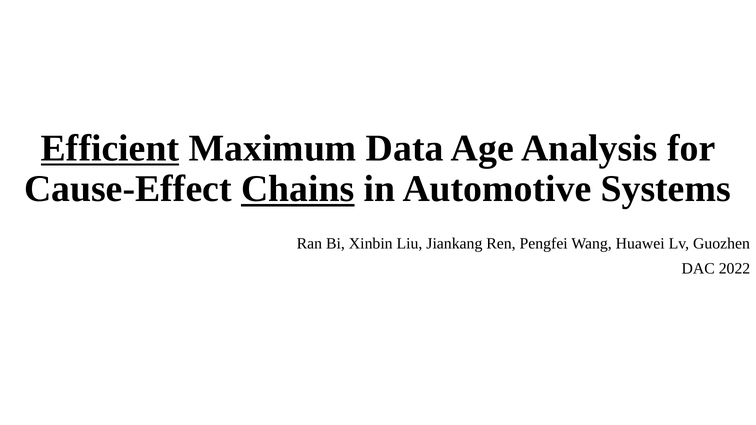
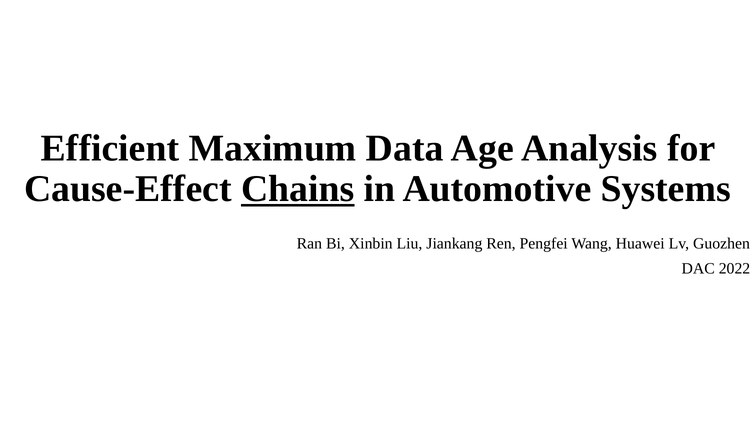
Efficient underline: present -> none (110, 148)
